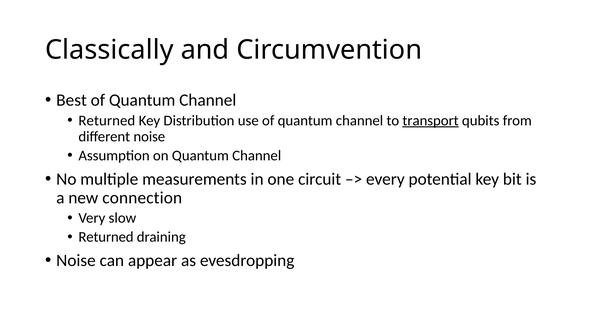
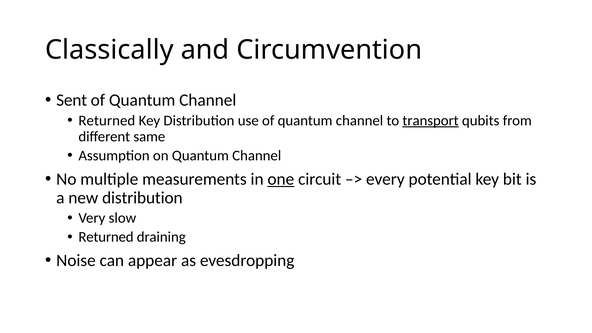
Best: Best -> Sent (72, 100)
different noise: noise -> same (149, 136)
one underline: none -> present (281, 179)
new connection: connection -> distribution (142, 198)
